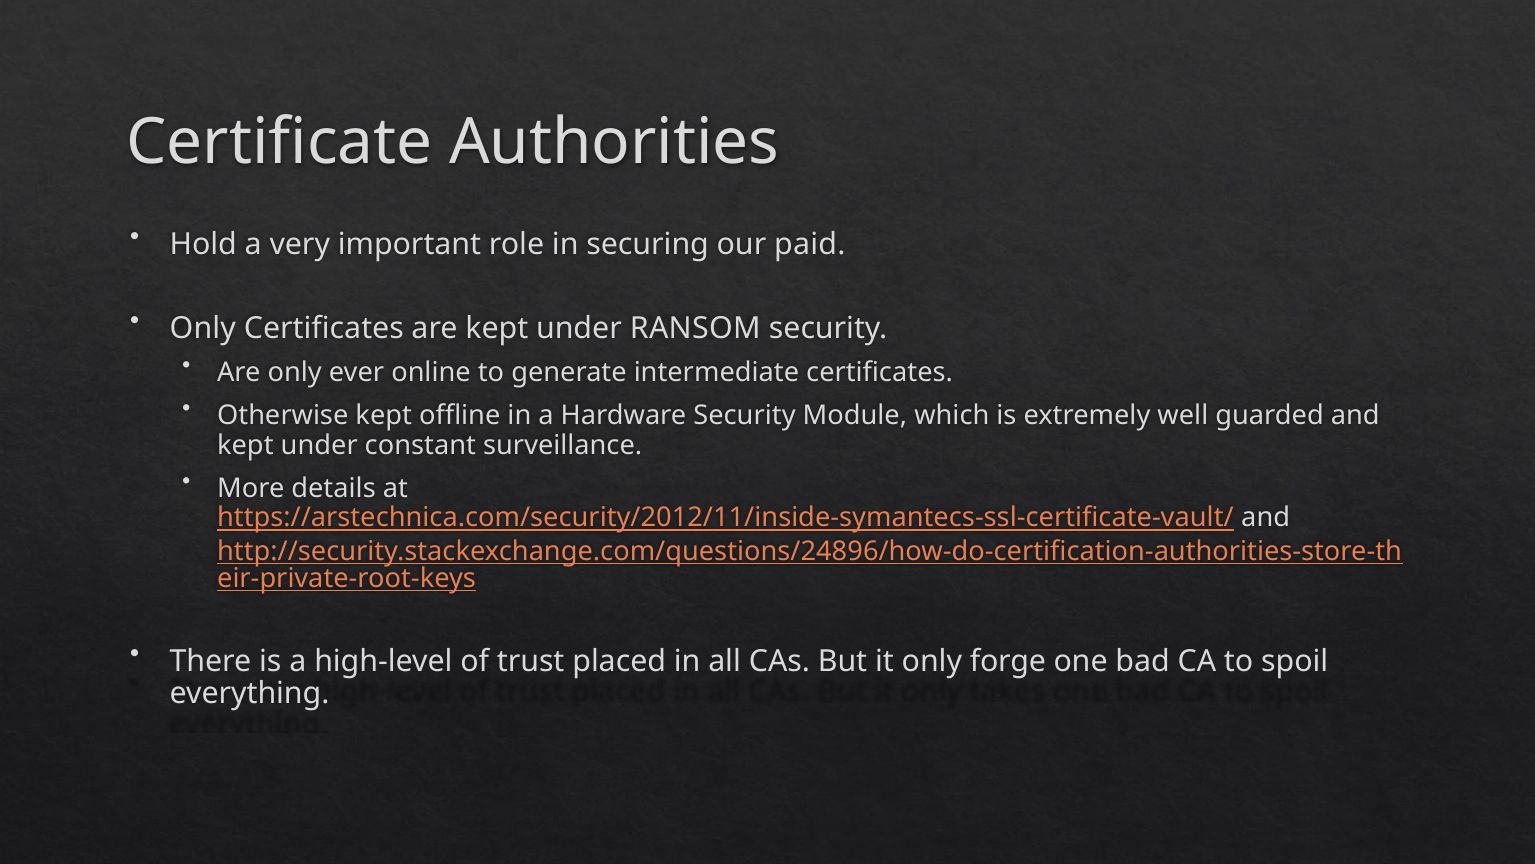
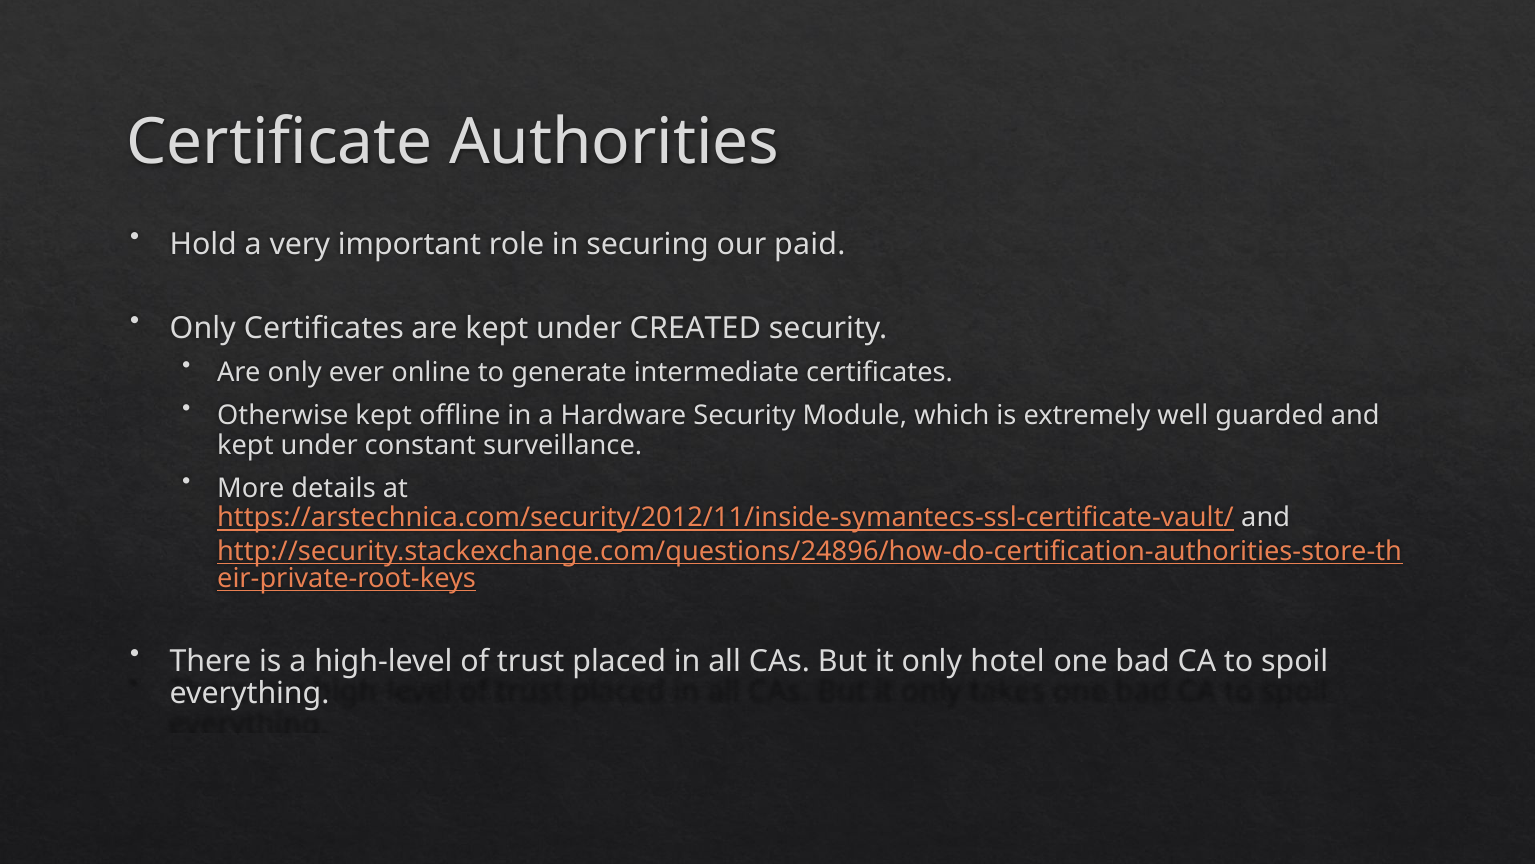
RANSOM: RANSOM -> CREATED (695, 328)
forge: forge -> hotel (1008, 661)
